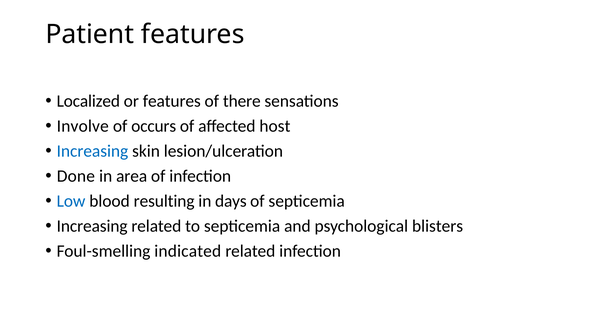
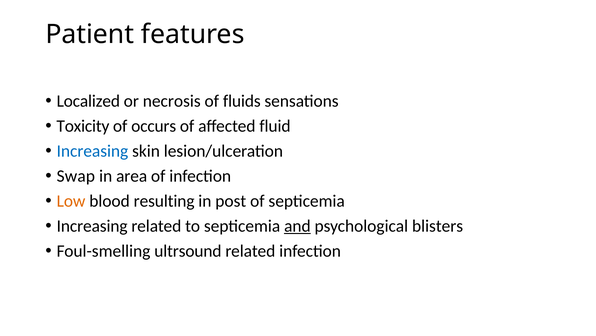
or features: features -> necrosis (172, 101)
there: there -> fluids (242, 101)
Involve: Involve -> Toxicity (83, 126)
host: host -> fluid (275, 126)
Done: Done -> Swap (76, 176)
Low colour: blue -> orange (71, 201)
days: days -> post (231, 201)
and underline: none -> present (297, 226)
indicated: indicated -> ultrsound (188, 250)
